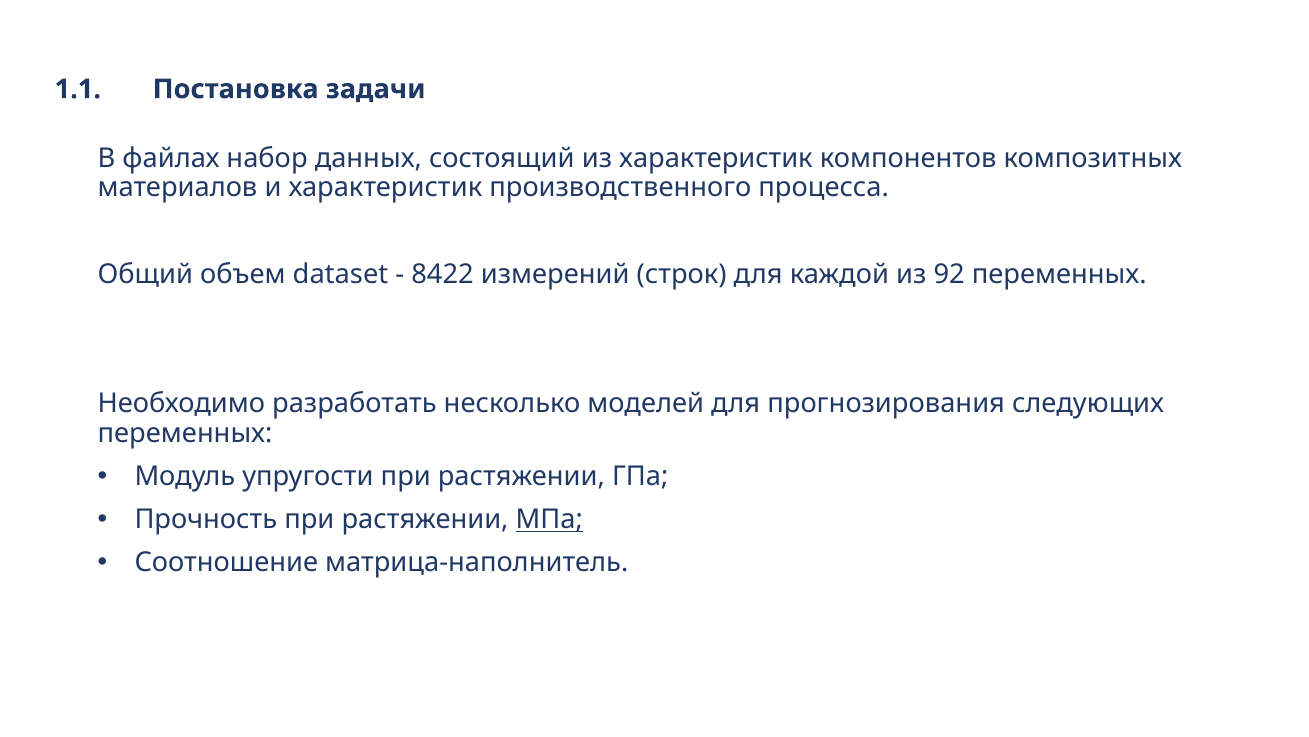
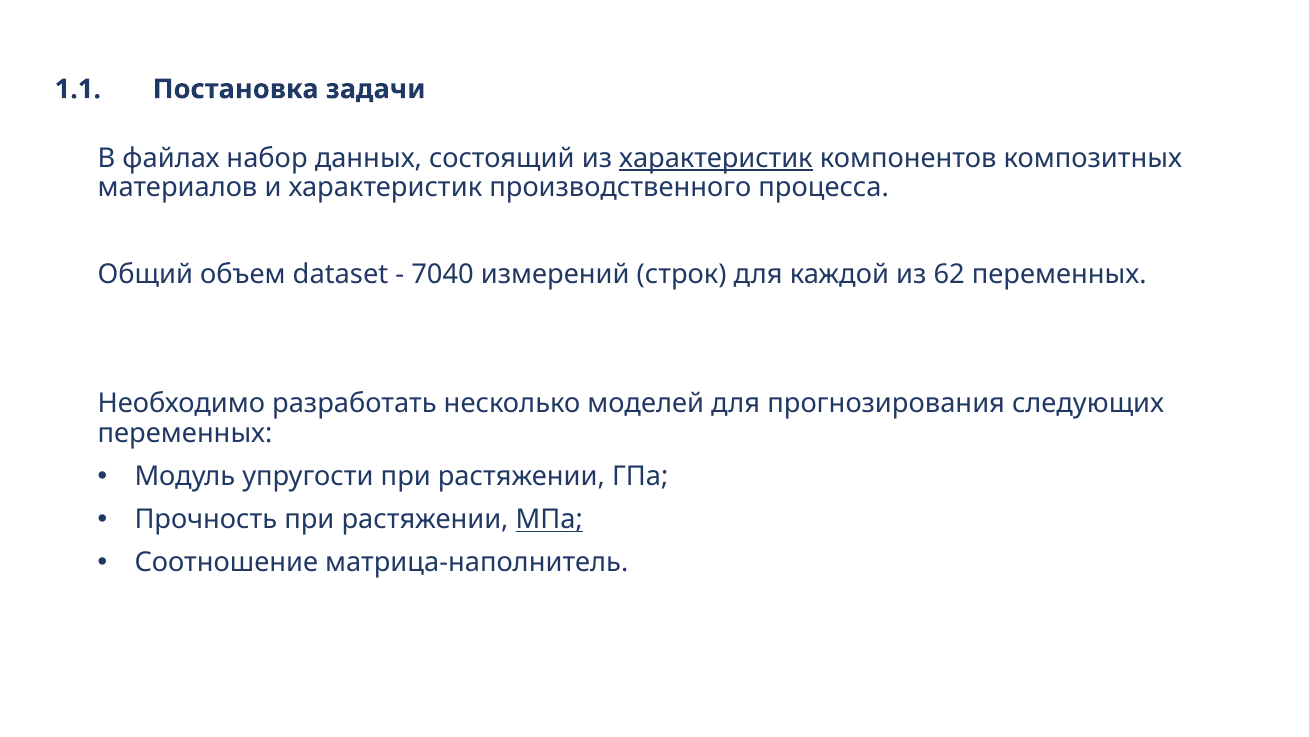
характеристик underline: none -> present (716, 158)
8422: 8422 -> 7040 (443, 274)
92: 92 -> 62 (949, 274)
